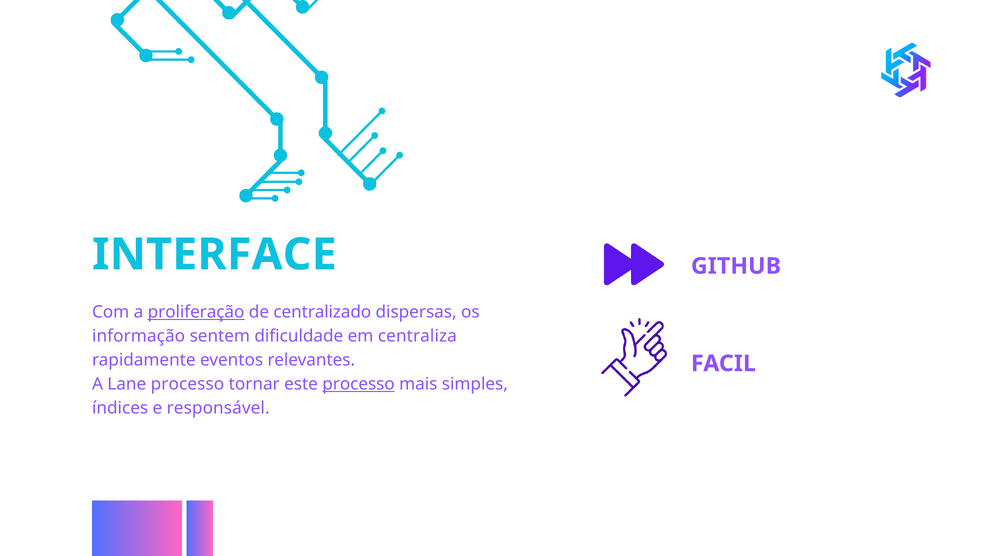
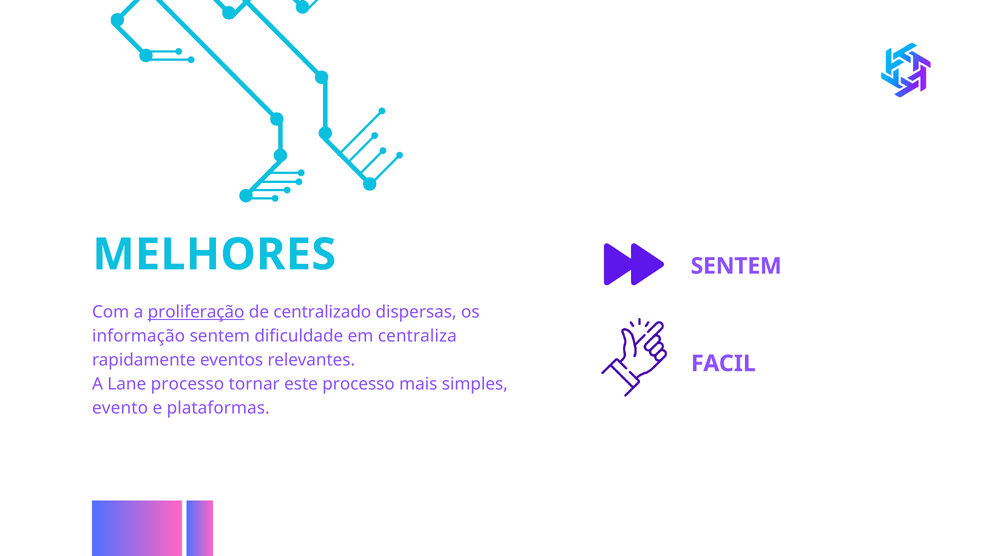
INTERFACE: INTERFACE -> MELHORES (214, 255)
GITHUB: GITHUB -> SENTEM (736, 266)
processo underline: present -> none (359, 385)
índices: índices -> evento (120, 409)
responsável: responsável -> plataformas (218, 409)
